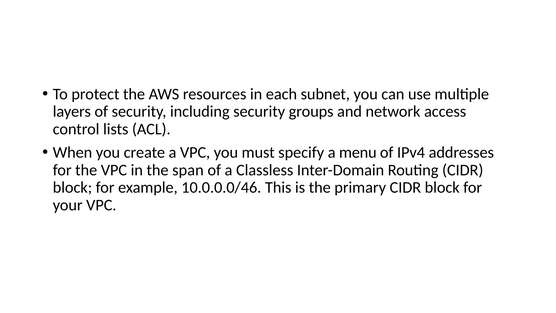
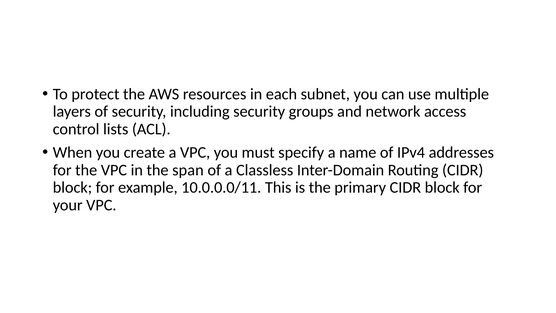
menu: menu -> name (358, 152)
10.0.0.0/46: 10.0.0.0/46 -> 10.0.0.0/11 (221, 187)
